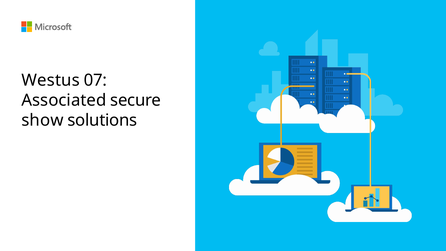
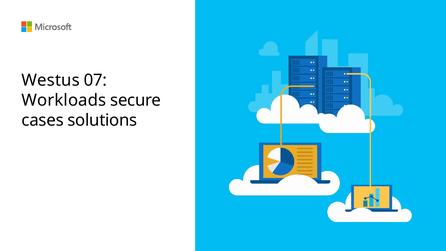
Associated: Associated -> Workloads (64, 100)
show: show -> cases (43, 120)
